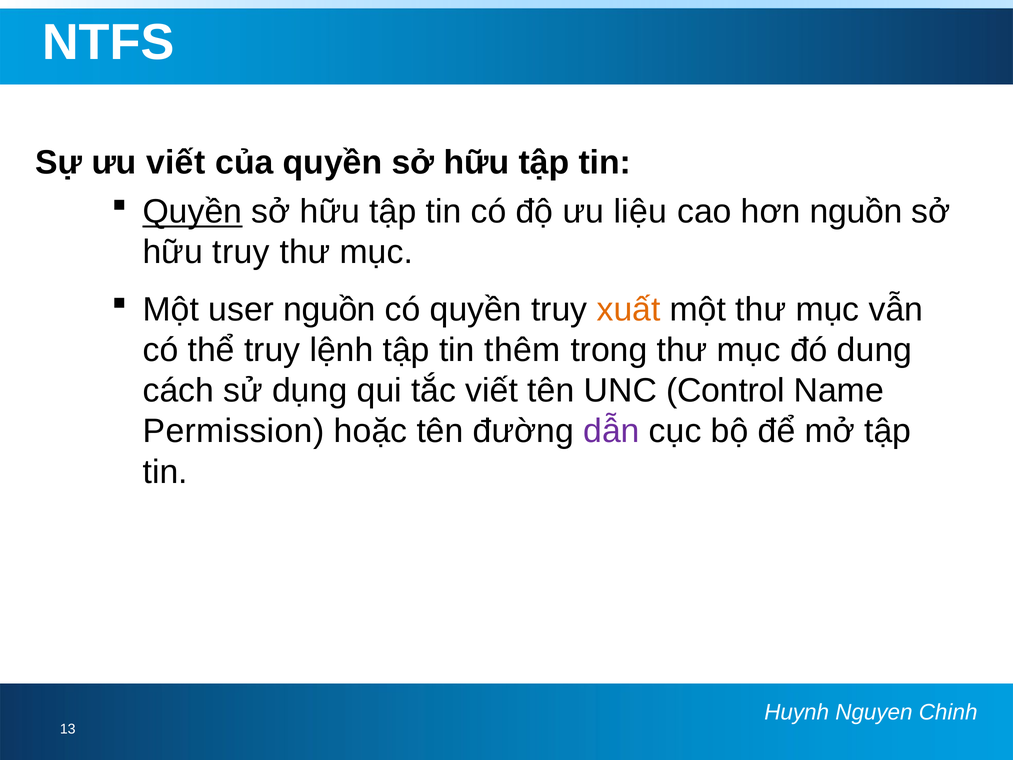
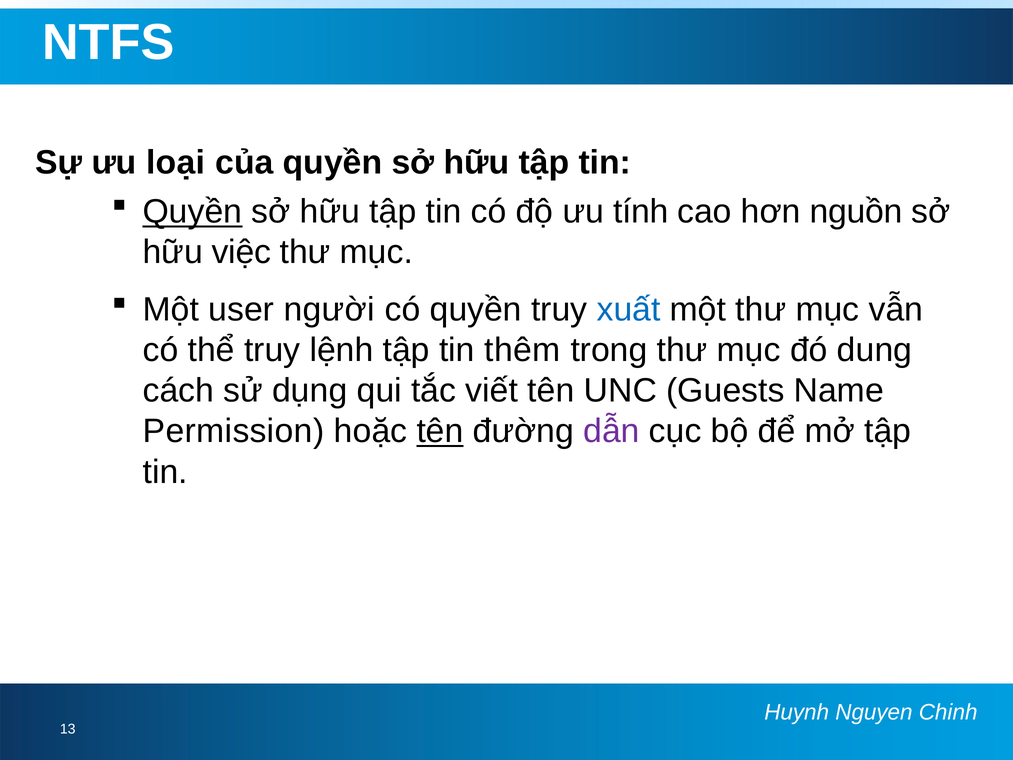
ưu viết: viết -> loại (176, 163)
liệu: liệu -> tính (641, 212)
hữu truy: truy -> việc (241, 252)
user nguồn: nguồn -> người (329, 310)
xuất colour: orange -> blue (629, 310)
Control: Control -> Guests (725, 391)
tên underline: none -> present (440, 431)
